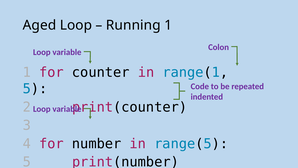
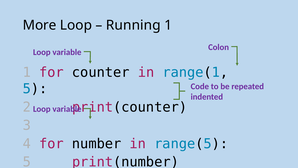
Aged: Aged -> More (40, 25)
